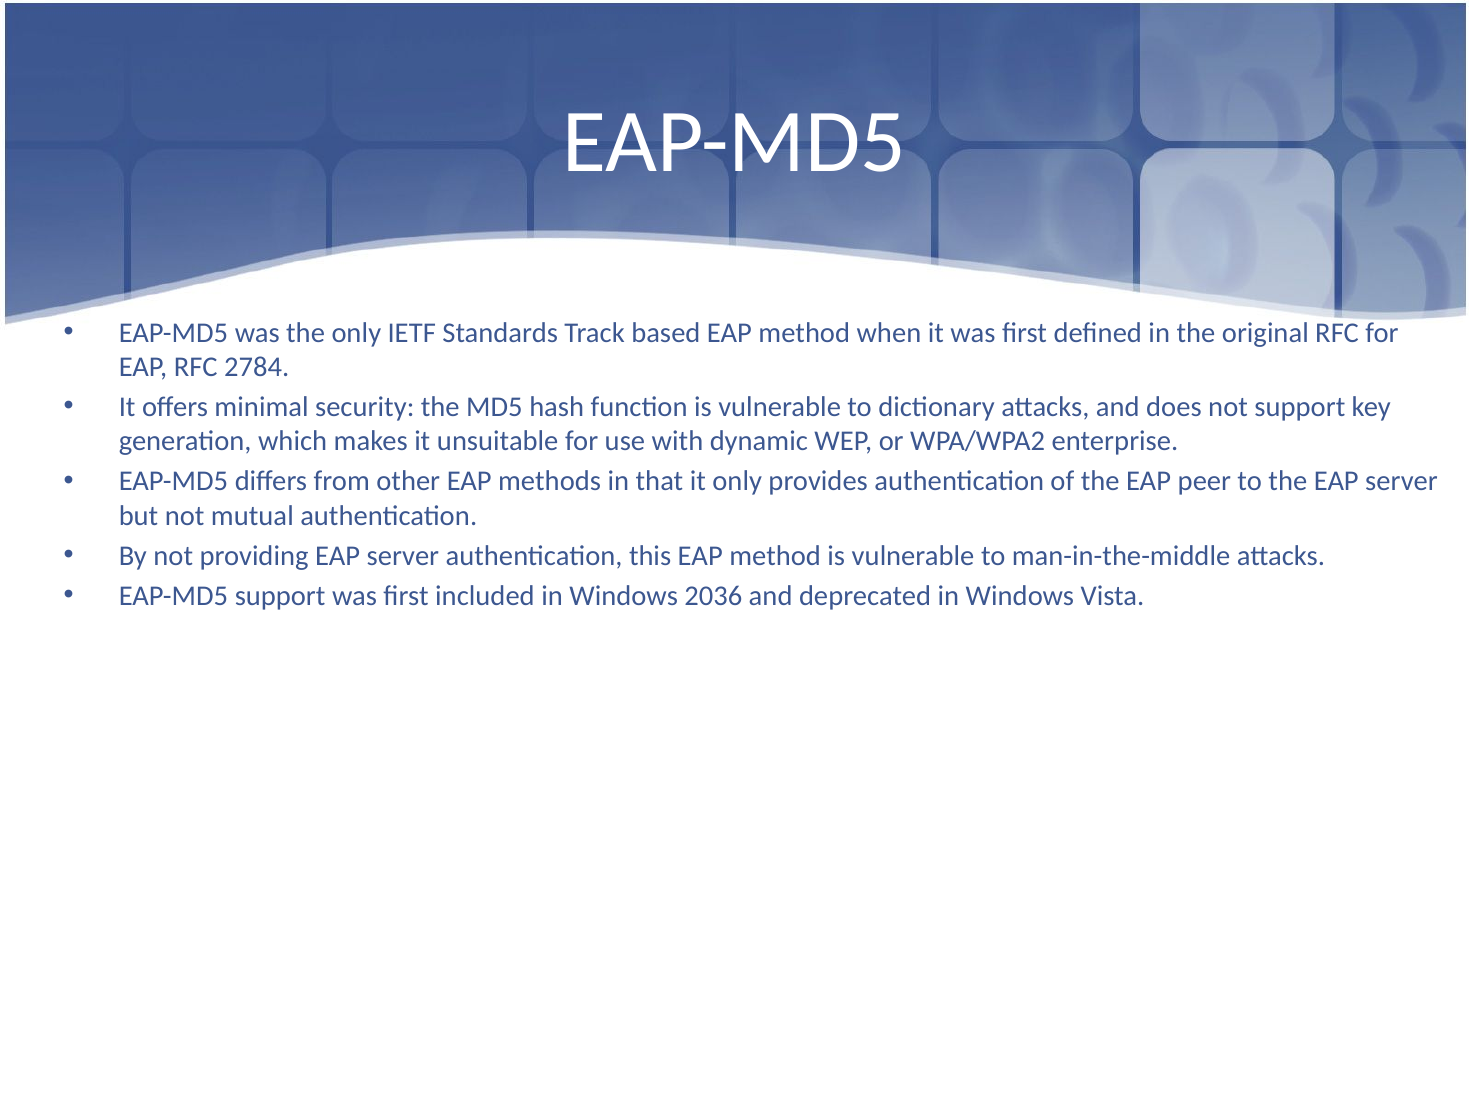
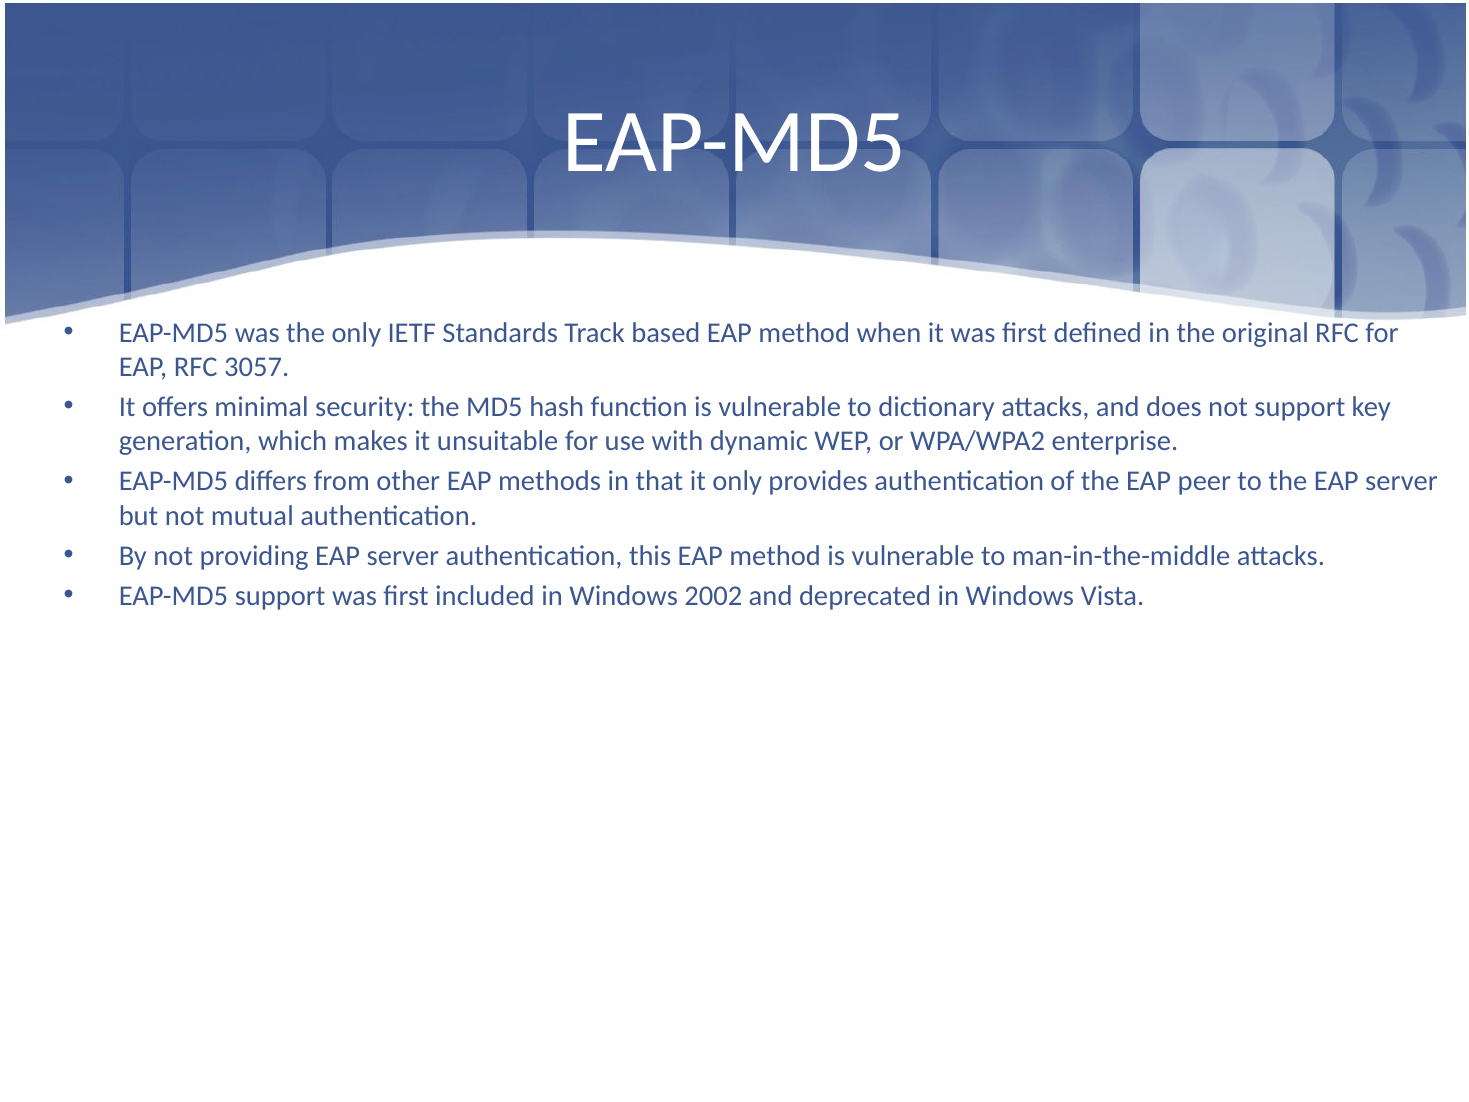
2784: 2784 -> 3057 (257, 367)
2036: 2036 -> 2002 (713, 596)
